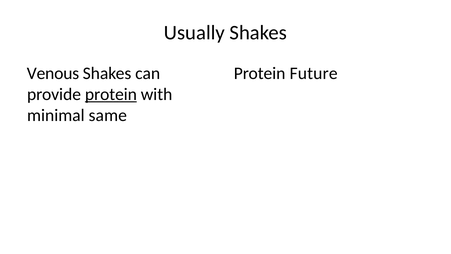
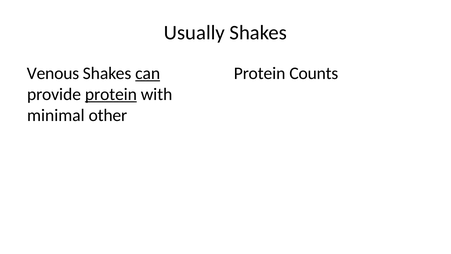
can underline: none -> present (148, 73)
Future: Future -> Counts (314, 73)
same: same -> other (108, 115)
